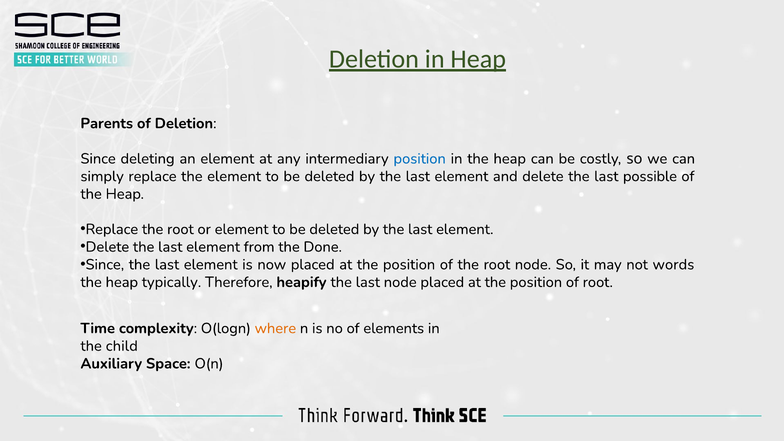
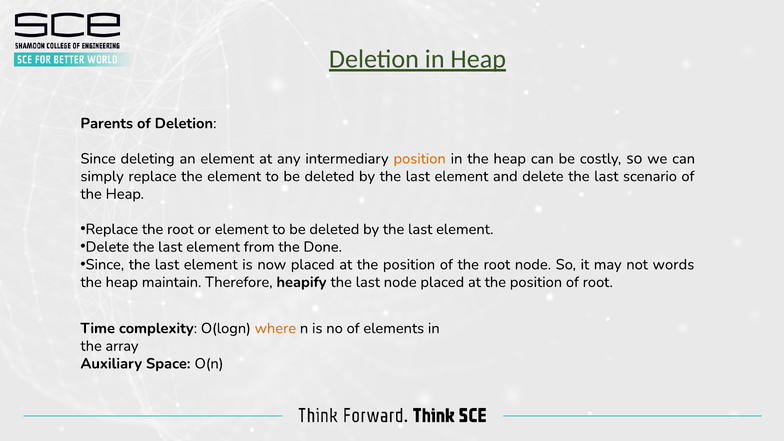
position colour: blue -> orange (420, 159)
possible: possible -> scenario (650, 176)
typically: typically -> maintain (172, 282)
child: child -> array (122, 346)
